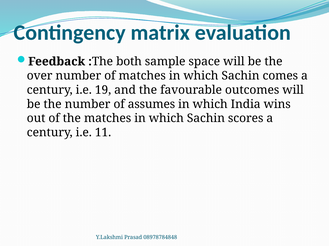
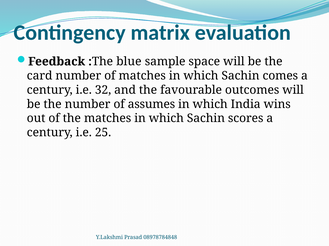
both: both -> blue (129, 62)
over: over -> card (40, 76)
19: 19 -> 32 (103, 90)
11: 11 -> 25 (103, 133)
